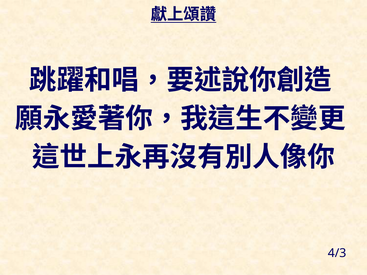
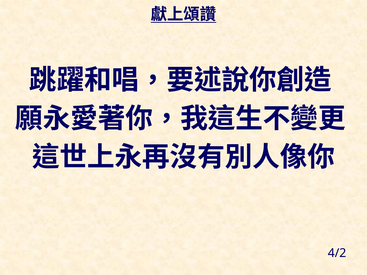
4/3: 4/3 -> 4/2 (337, 253)
